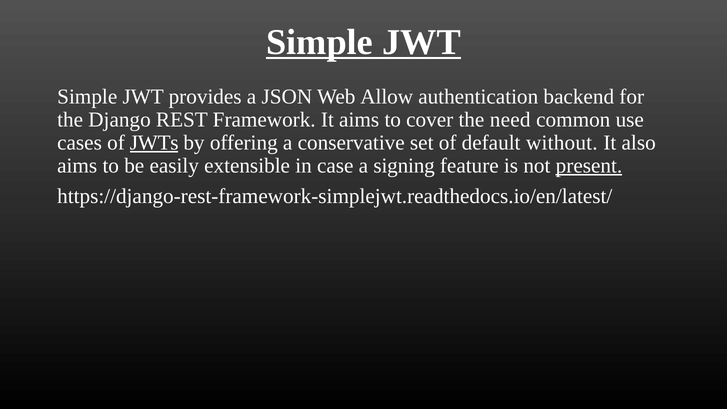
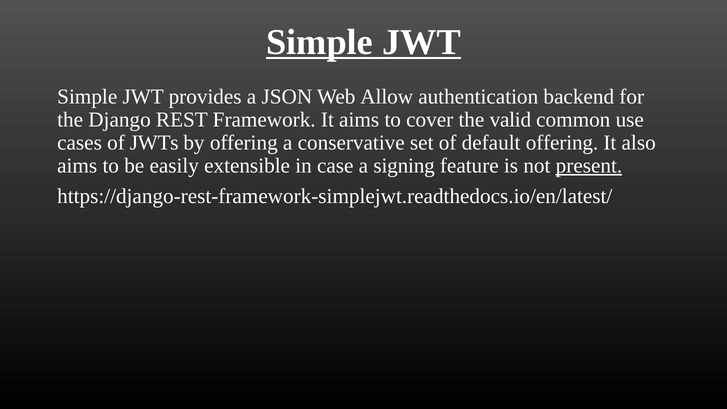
need: need -> valid (510, 120)
JWTs underline: present -> none (154, 143)
default without: without -> offering (562, 143)
